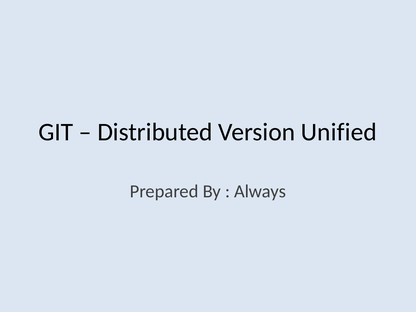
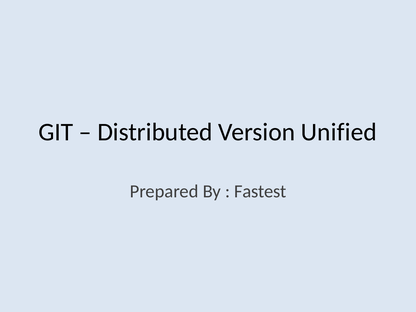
Always: Always -> Fastest (260, 191)
